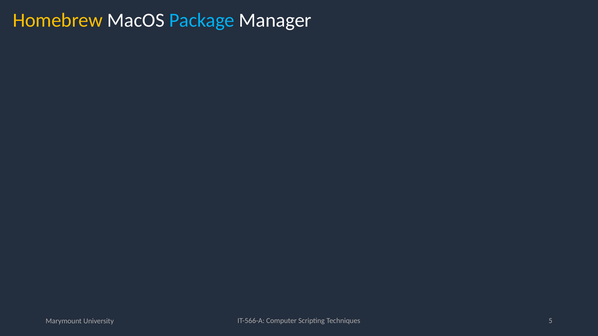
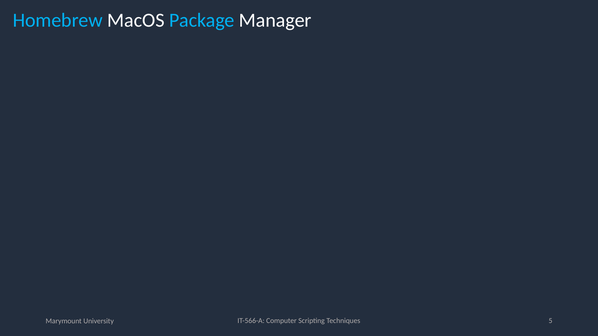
Homebrew colour: yellow -> light blue (58, 20)
